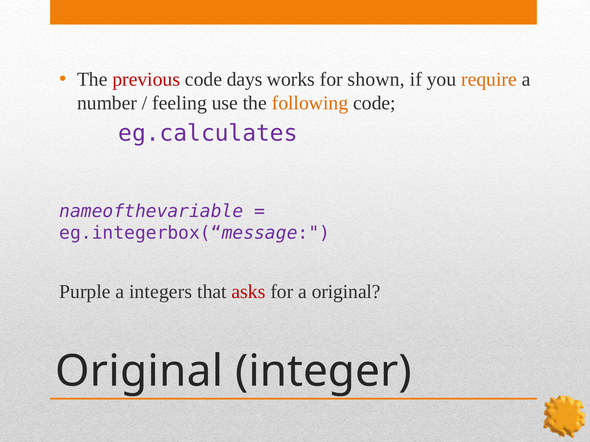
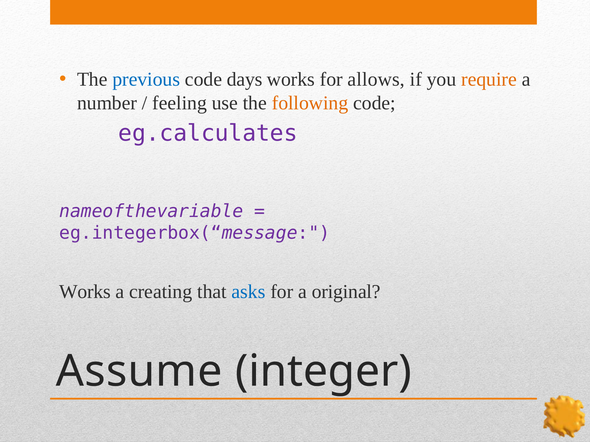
previous colour: red -> blue (146, 79)
shown: shown -> allows (376, 79)
Purple: Purple -> Works (85, 292)
integers: integers -> creating (161, 292)
asks colour: red -> blue (249, 292)
Original: Original -> Assume (139, 372)
